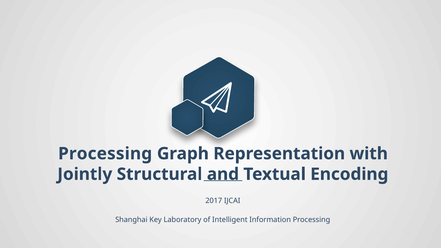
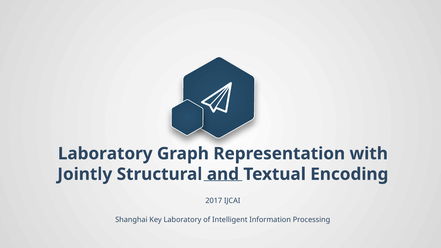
Processing: Processing -> Laboratory (105, 154)
